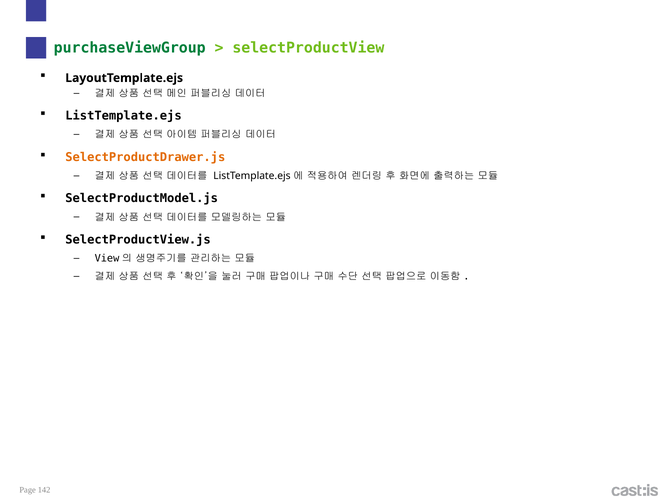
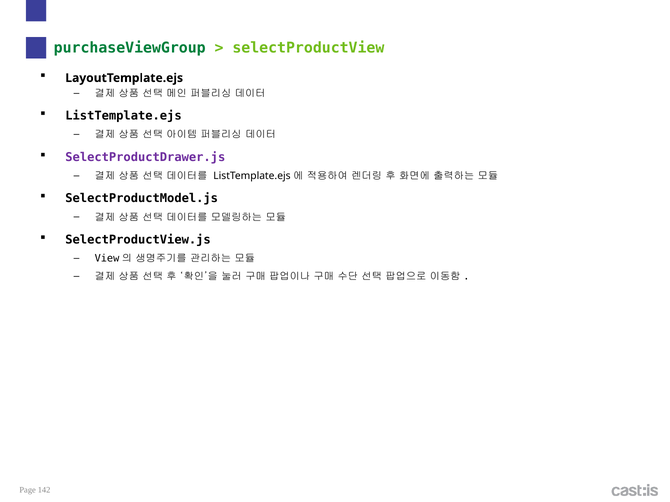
SelectProductDrawer.js colour: orange -> purple (145, 157)
